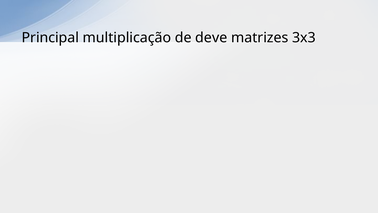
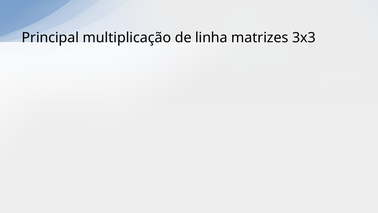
deve: deve -> linha (211, 38)
